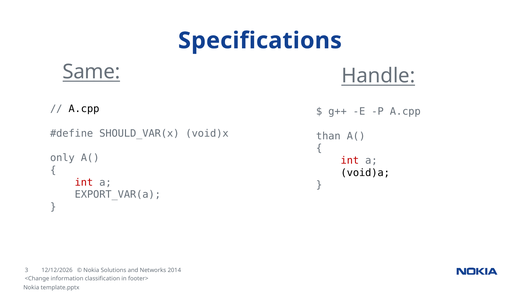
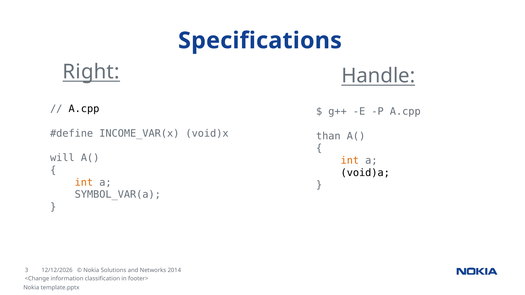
Same: Same -> Right (91, 72)
SHOULD_VAR(x: SHOULD_VAR(x -> INCOME_VAR(x (139, 134)
only: only -> will (62, 158)
int colour: red -> orange (350, 161)
int colour: red -> orange (84, 183)
EXPORT_VAR(a: EXPORT_VAR(a -> SYMBOL_VAR(a (118, 195)
